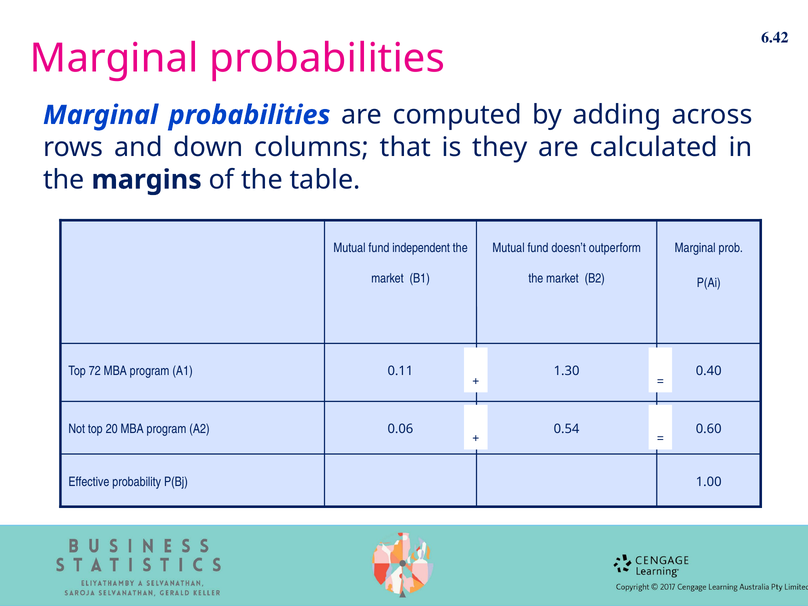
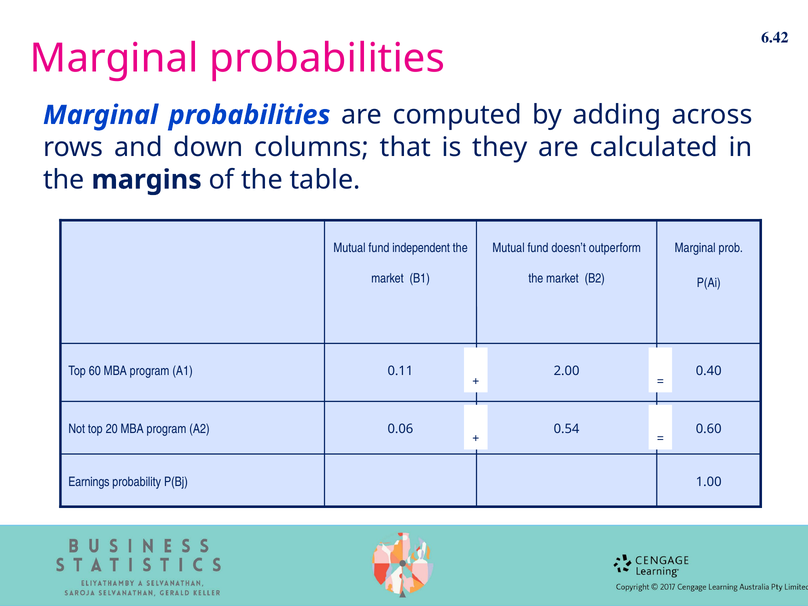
72: 72 -> 60 (95, 371)
1.30: 1.30 -> 2.00 (567, 371)
Effective: Effective -> Earnings (89, 482)
